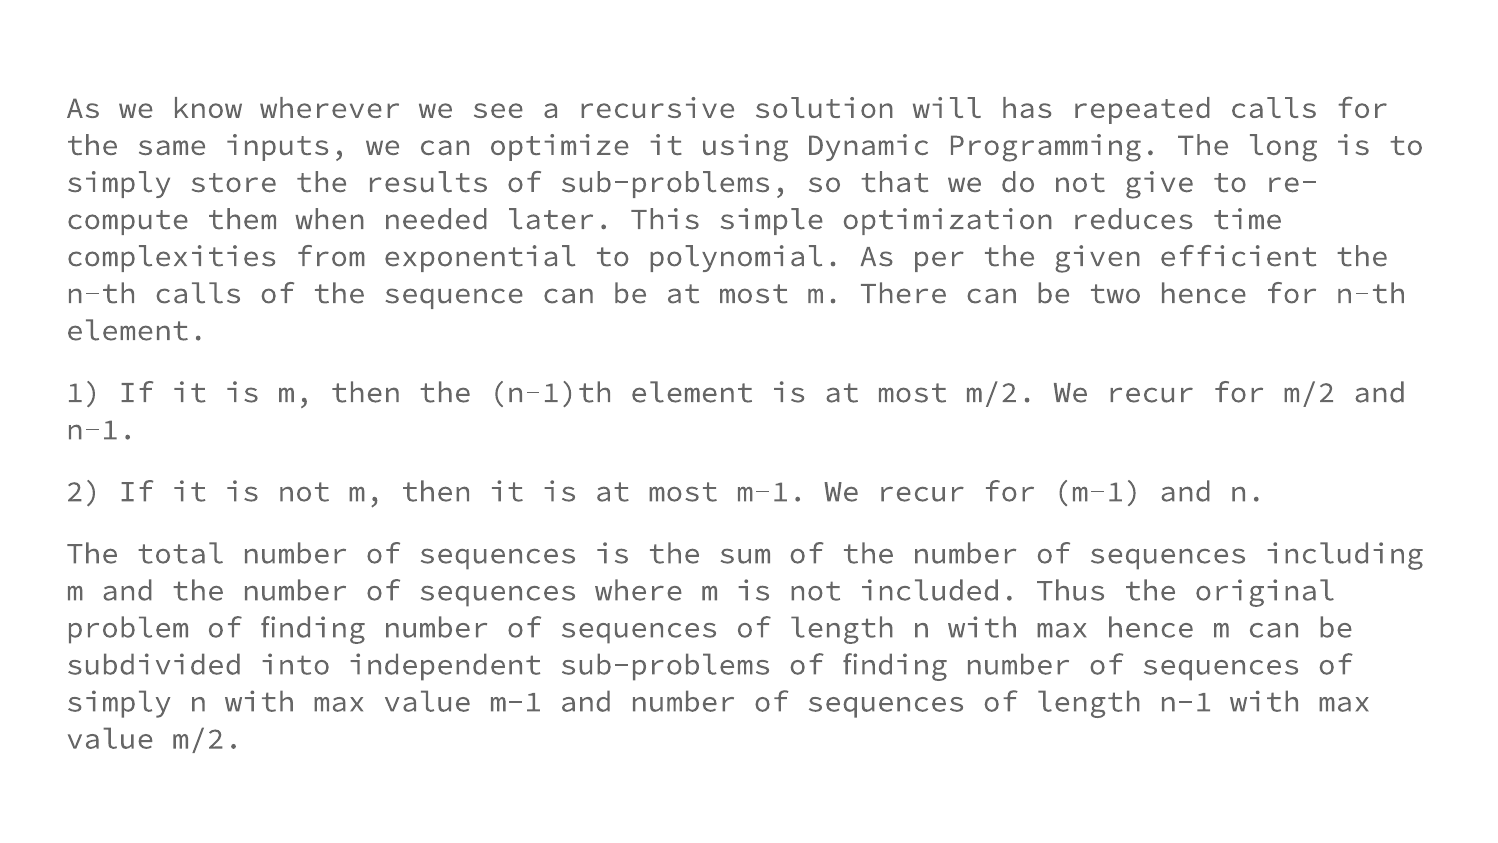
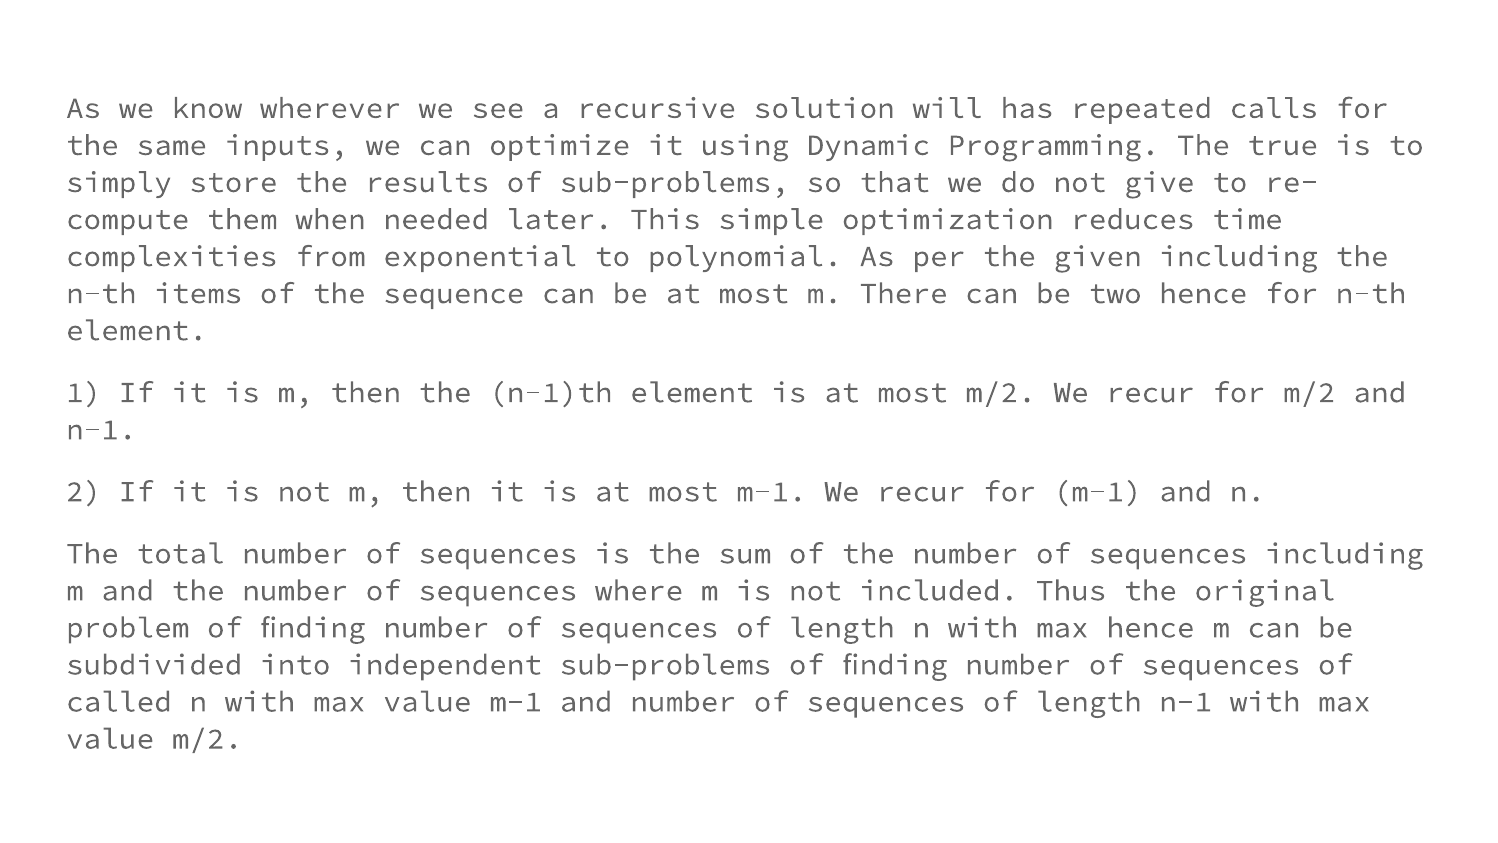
long: long -> true (1283, 145)
given efficient: efficient -> including (1239, 256)
n-th calls: calls -> items (198, 293)
simply: simply -> called (119, 702)
